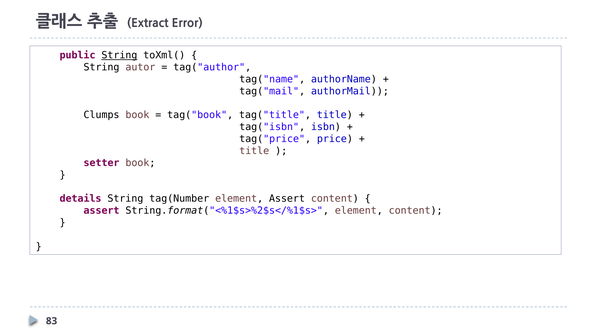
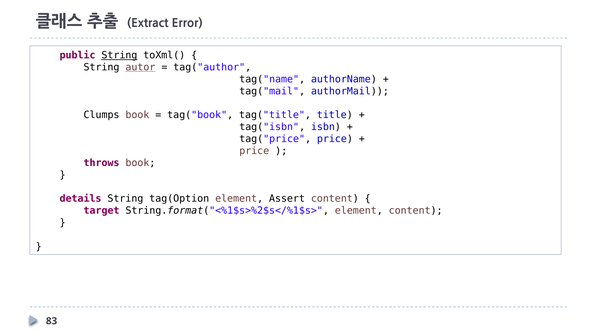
autor underline: none -> present (140, 67)
title: title -> price (254, 151)
setter: setter -> throws (102, 163)
tag(Number: tag(Number -> tag(Option (179, 199)
assert: assert -> target (102, 210)
